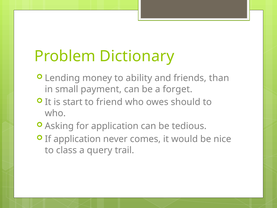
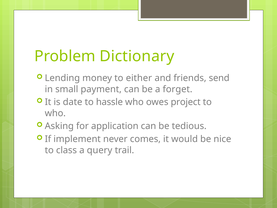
ability: ability -> either (139, 78)
than: than -> send (219, 78)
start: start -> date (73, 102)
friend: friend -> hassle (109, 102)
should: should -> project (186, 102)
If application: application -> implement (77, 139)
